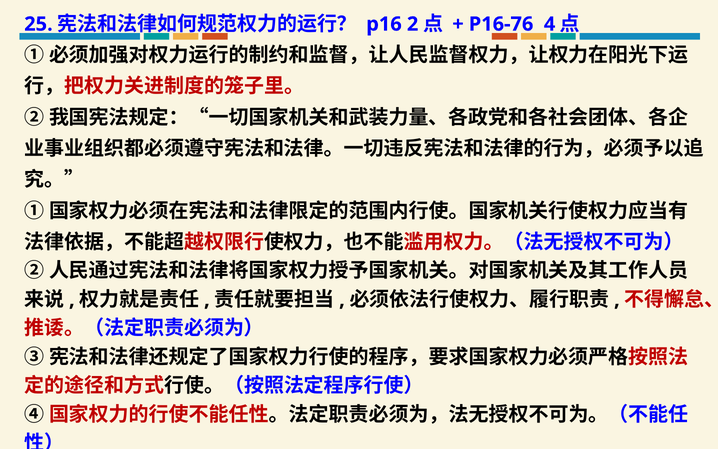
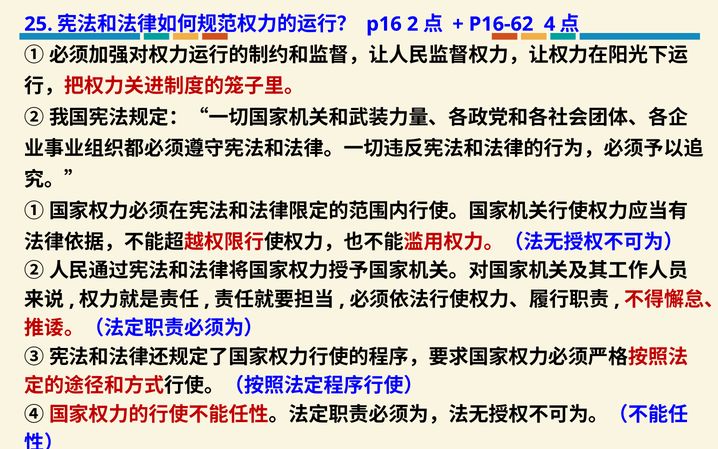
P16-76: P16-76 -> P16-62 (501, 24)
